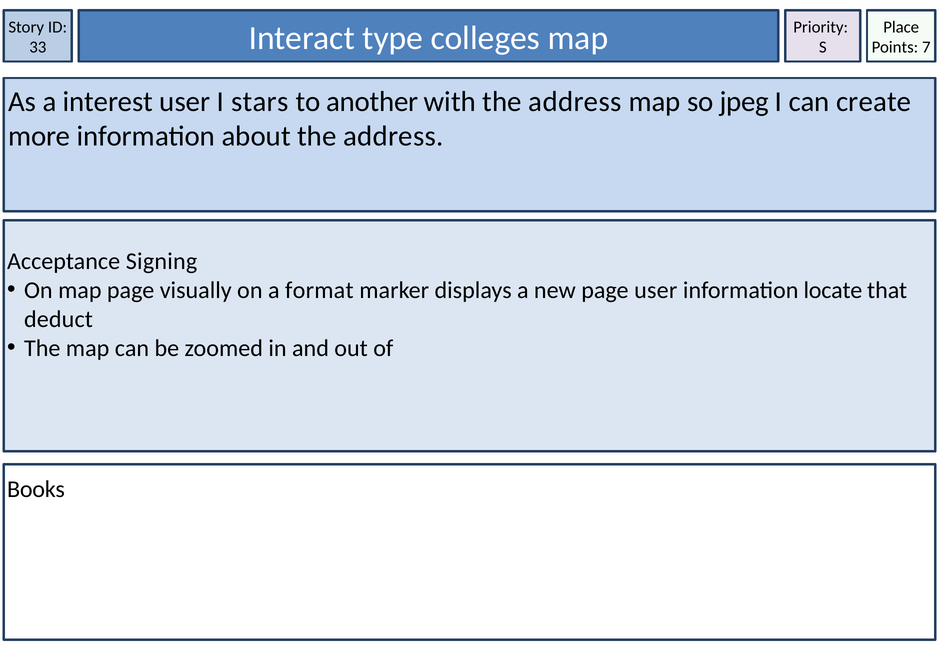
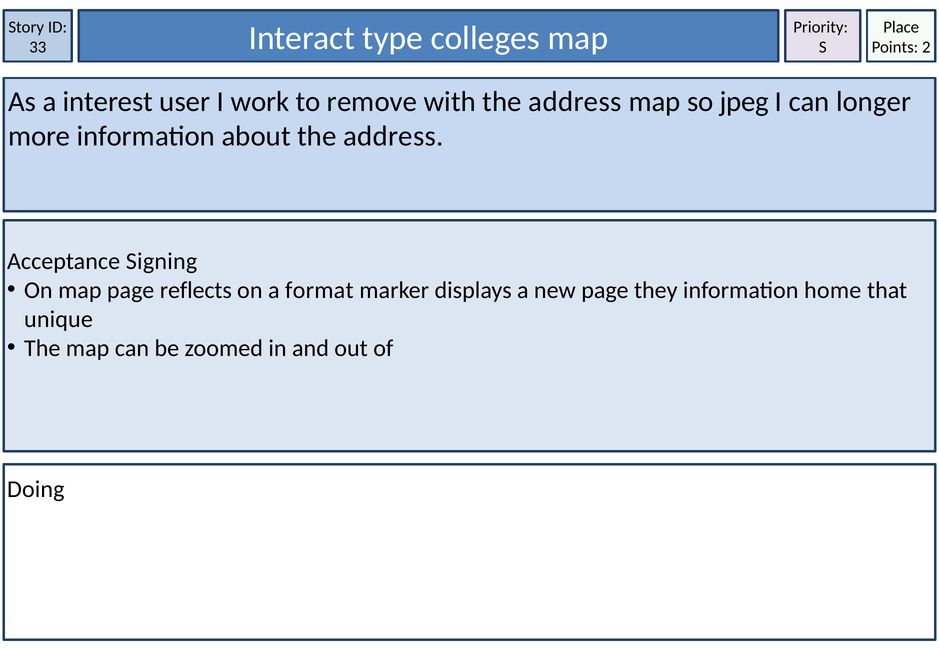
7: 7 -> 2 (926, 47)
stars: stars -> work (260, 102)
another: another -> remove (372, 102)
create: create -> longer (874, 102)
visually: visually -> reflects (196, 290)
page user: user -> they (656, 290)
locate: locate -> home (833, 290)
deduct: deduct -> unique (58, 319)
Books: Books -> Doing (36, 489)
